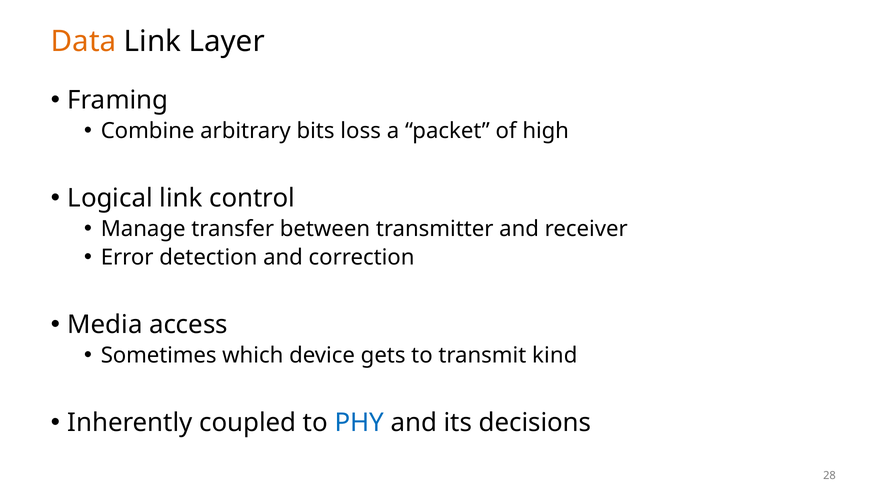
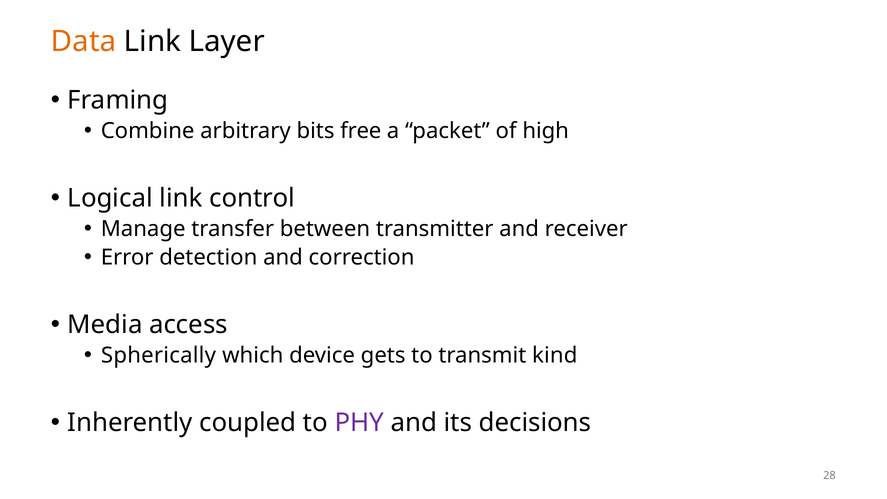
loss: loss -> free (361, 131)
Sometimes: Sometimes -> Spherically (158, 355)
PHY colour: blue -> purple (359, 423)
